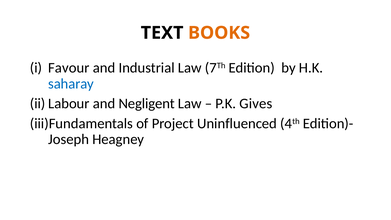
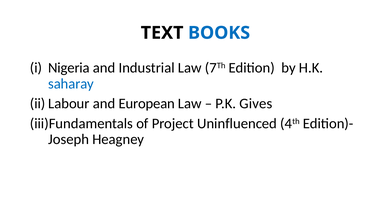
BOOKS colour: orange -> blue (219, 33)
Favour: Favour -> Nigeria (69, 68)
Negligent: Negligent -> European (147, 104)
